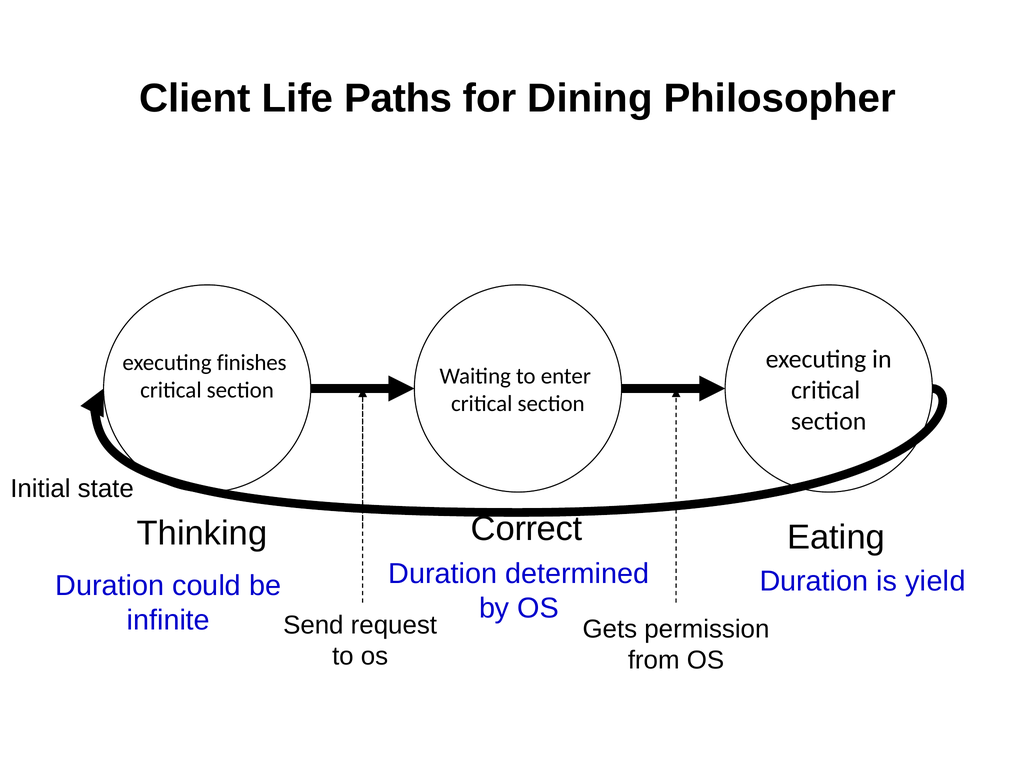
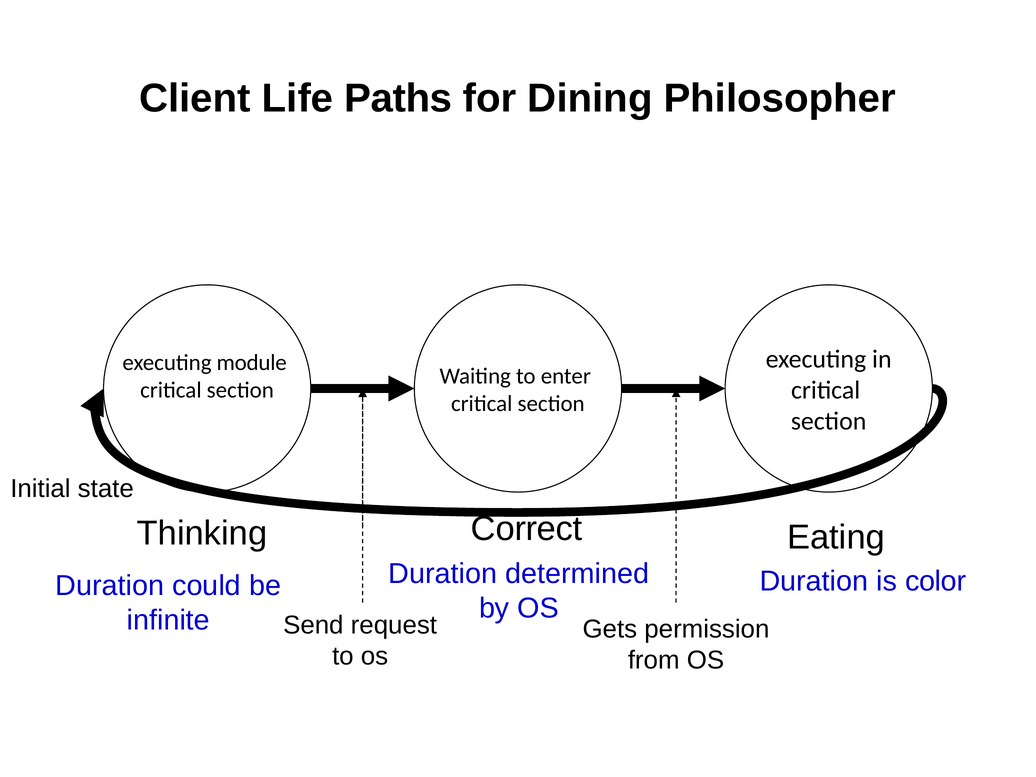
finishes: finishes -> module (252, 362)
yield: yield -> color (936, 581)
